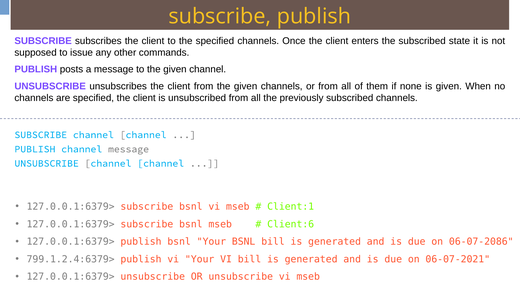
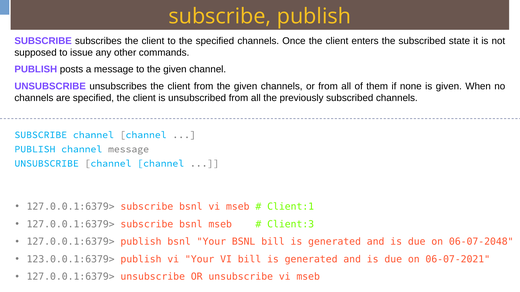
Client:6: Client:6 -> Client:3 (291, 225)
06-07-2086: 06-07-2086 -> 06-07-2048 (481, 242)
799.1.2.4:6379>: 799.1.2.4:6379> -> 123.0.0.1:6379> (71, 260)
